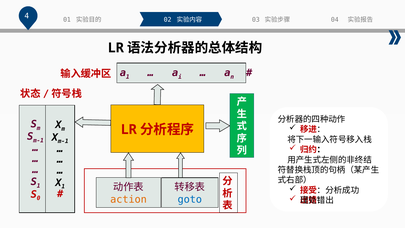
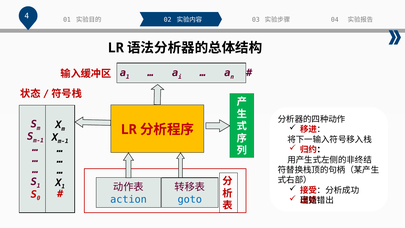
action colour: orange -> blue (129, 199)
